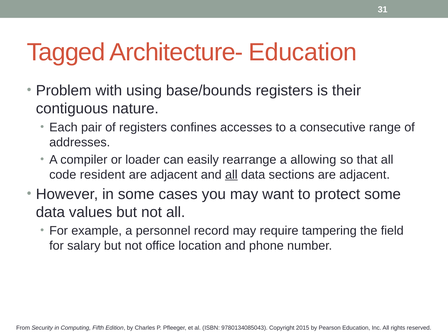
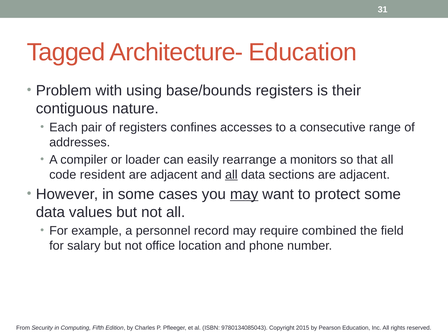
allowing: allowing -> monitors (313, 160)
may underline: none -> present (244, 194)
tampering: tampering -> combined (329, 231)
